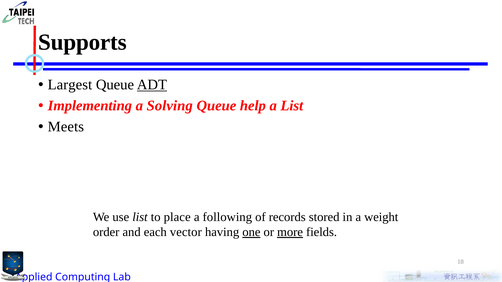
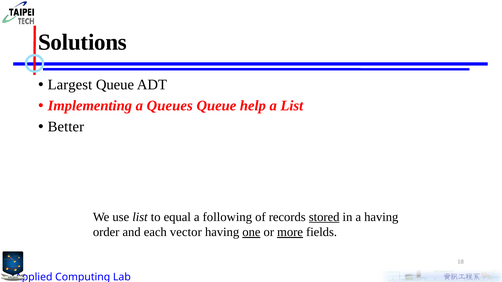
Supports: Supports -> Solutions (82, 42)
ADT underline: present -> none (152, 85)
Solving: Solving -> Queues (170, 106)
Meets: Meets -> Better (66, 127)
place: place -> equal (177, 217)
stored underline: none -> present (324, 217)
a weight: weight -> having (381, 217)
